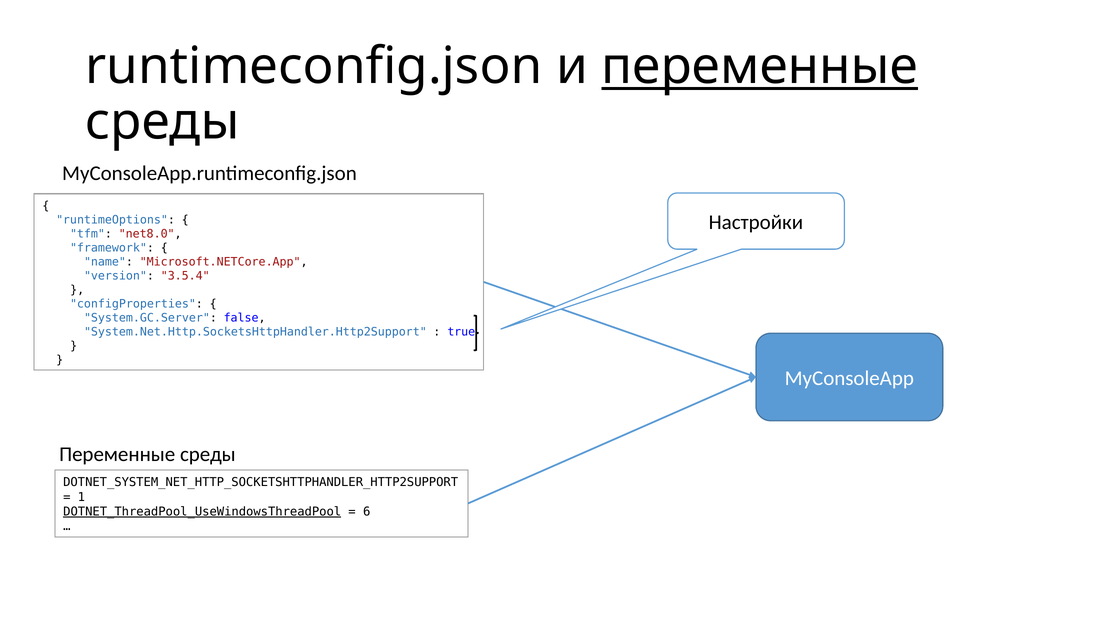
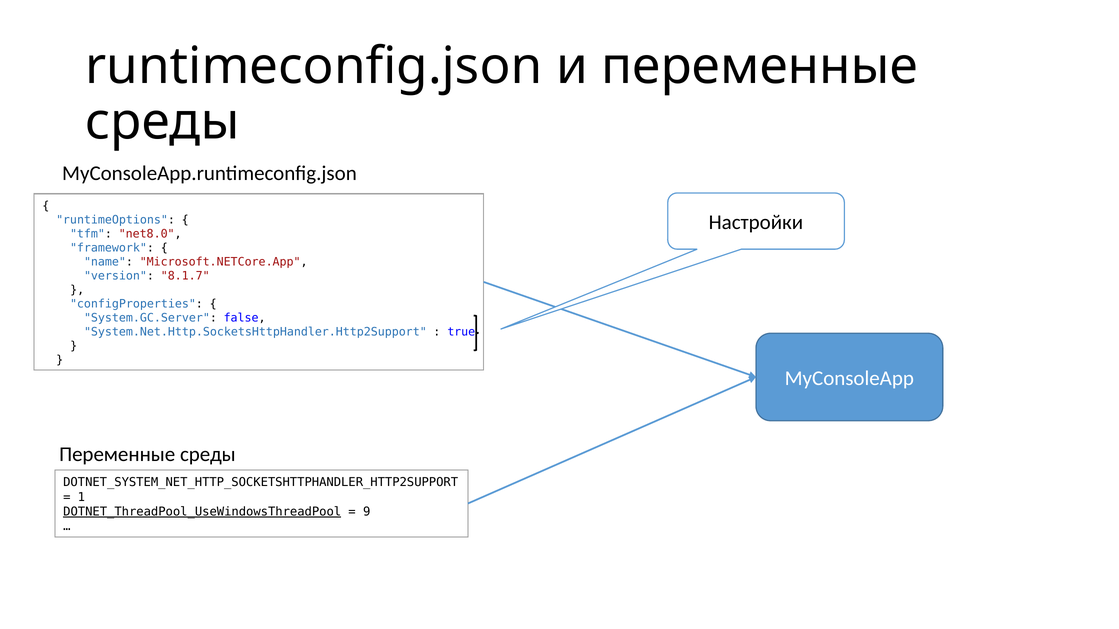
переменные underline: present -> none (760, 66)
3.5.4: 3.5.4 -> 8.1.7 (185, 276)
6: 6 -> 9 (367, 512)
